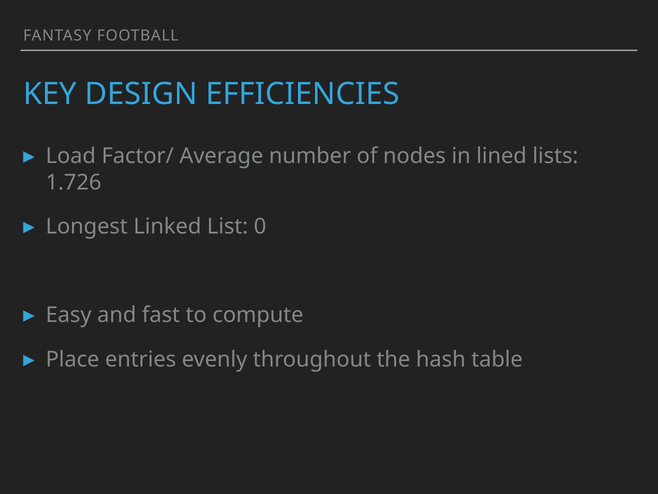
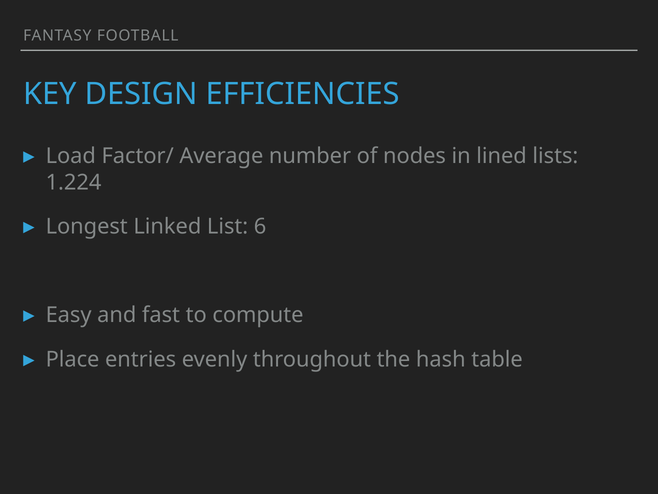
1.726: 1.726 -> 1.224 (74, 182)
0: 0 -> 6 (260, 226)
